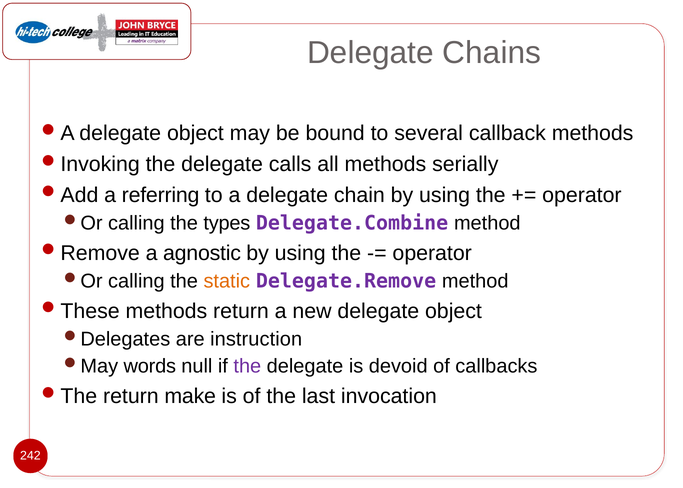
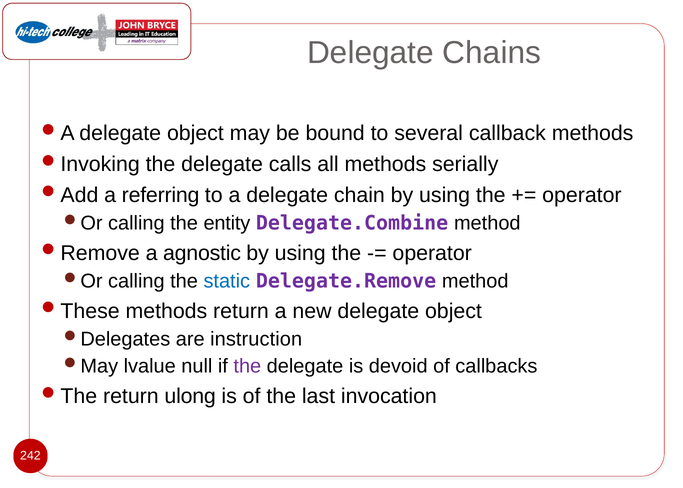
types: types -> entity (227, 223)
static colour: orange -> blue (227, 281)
words: words -> lvalue (150, 366)
make: make -> ulong (190, 396)
